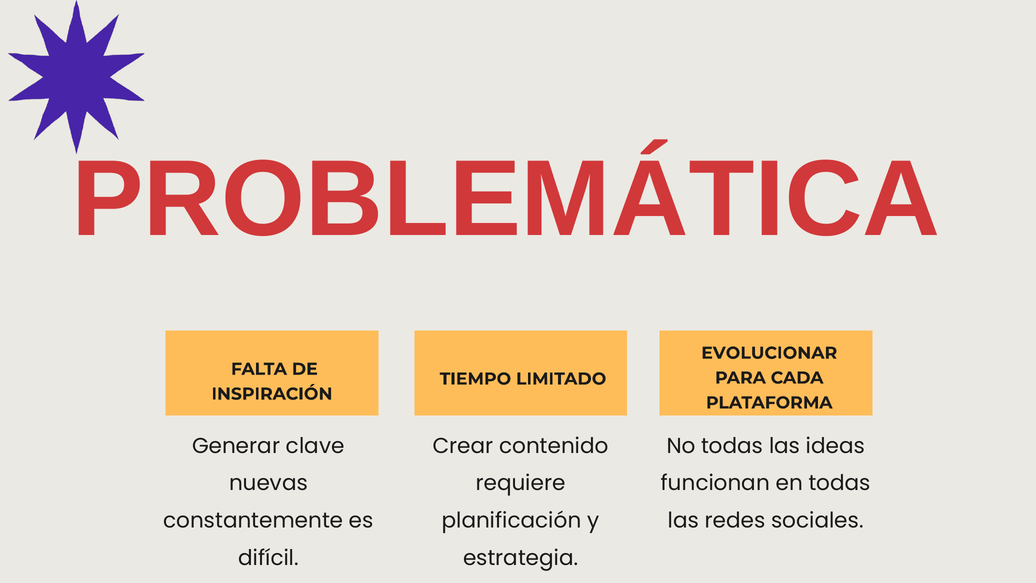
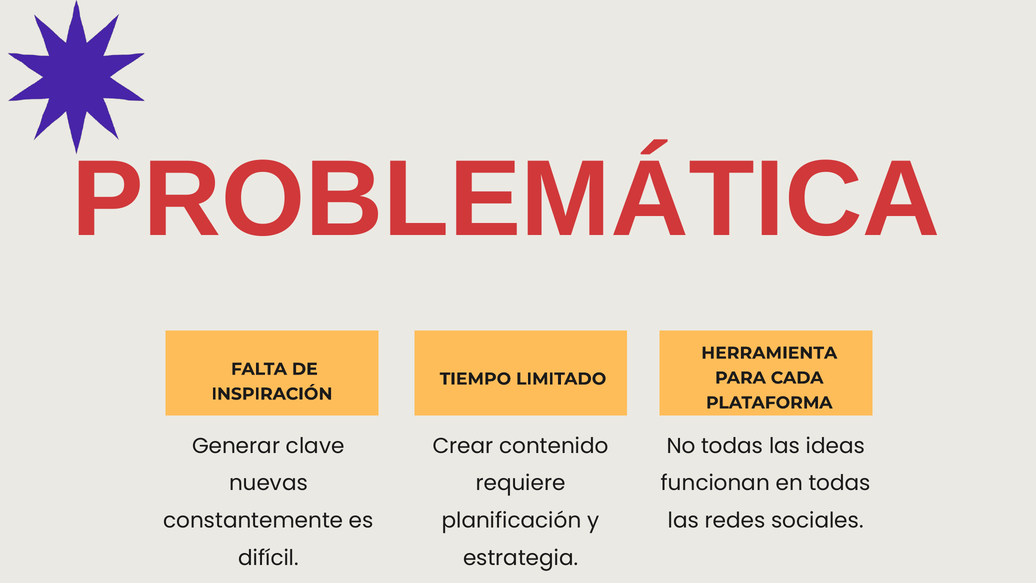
EVOLUCIONAR: EVOLUCIONAR -> HERRAMIENTA (769, 353)
